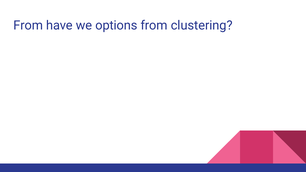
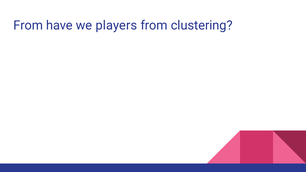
options: options -> players (116, 25)
